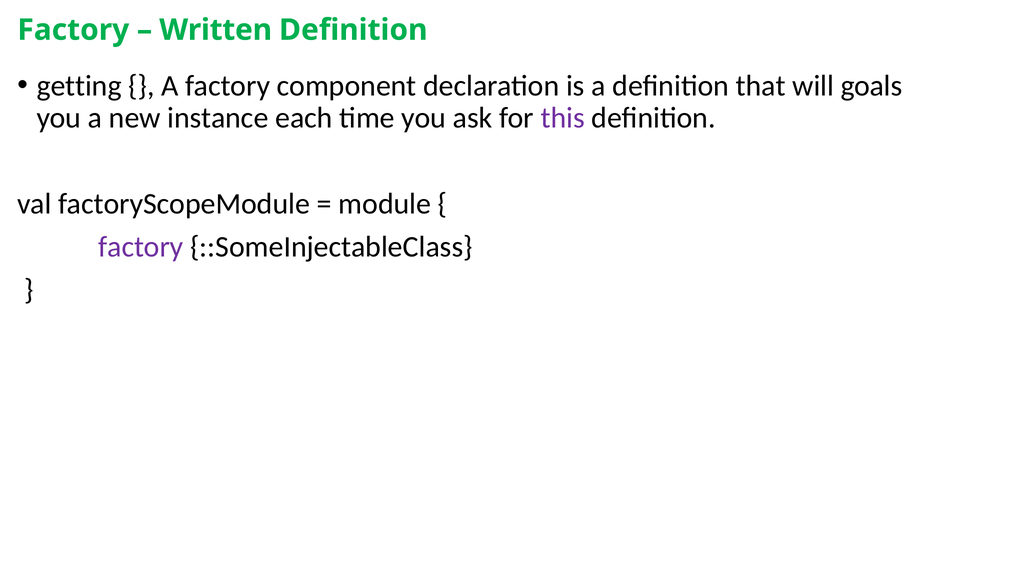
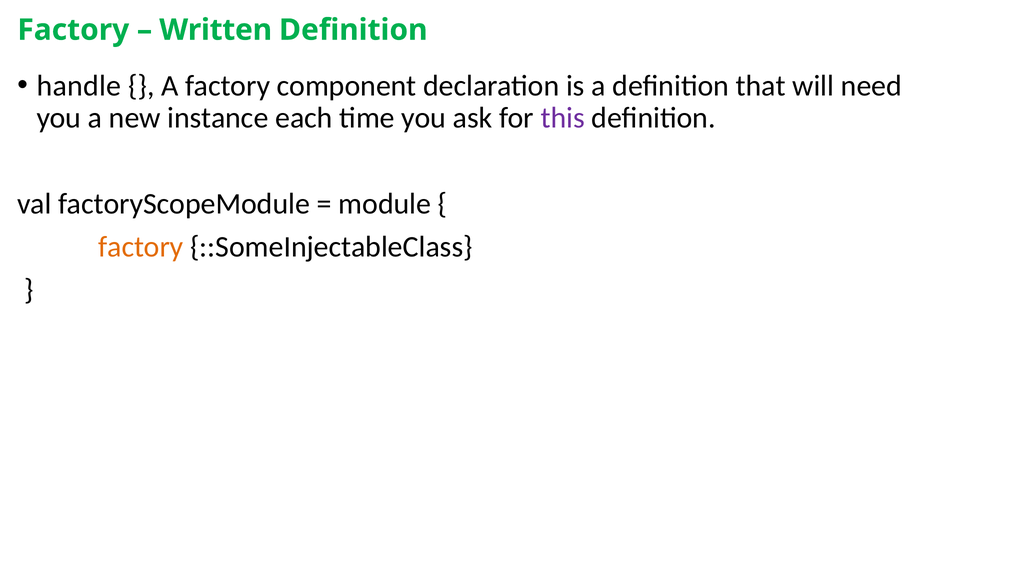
getting: getting -> handle (79, 86)
goals: goals -> need (871, 86)
factory colour: purple -> orange (141, 247)
